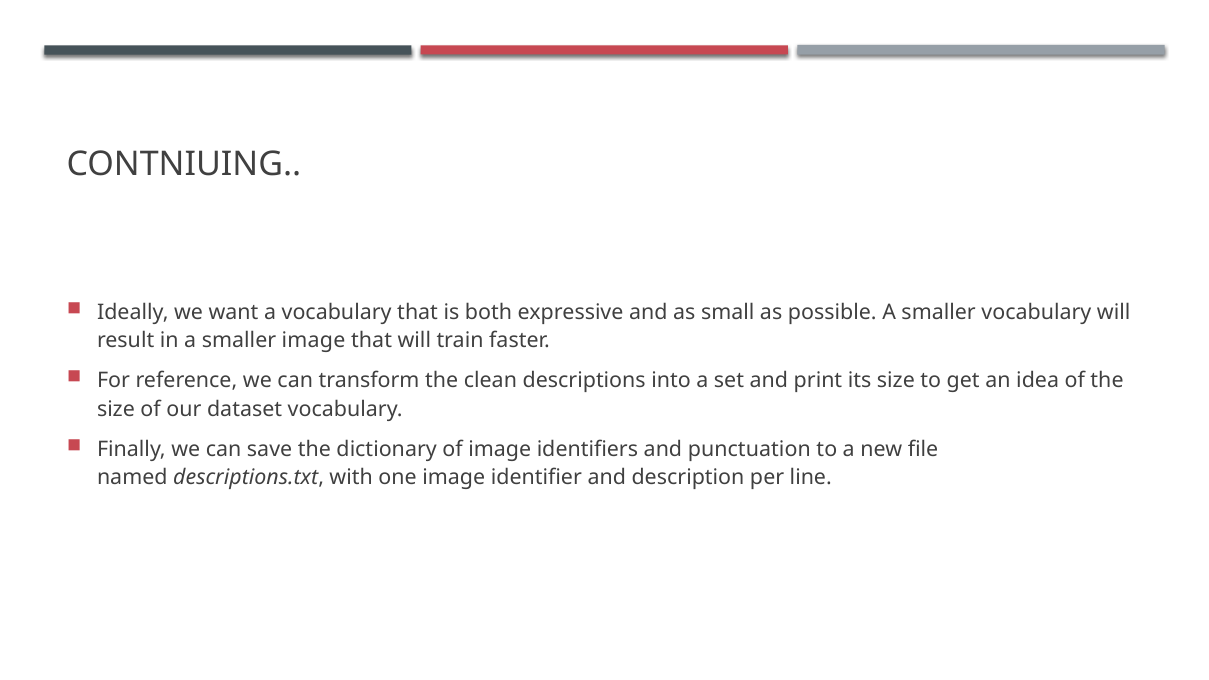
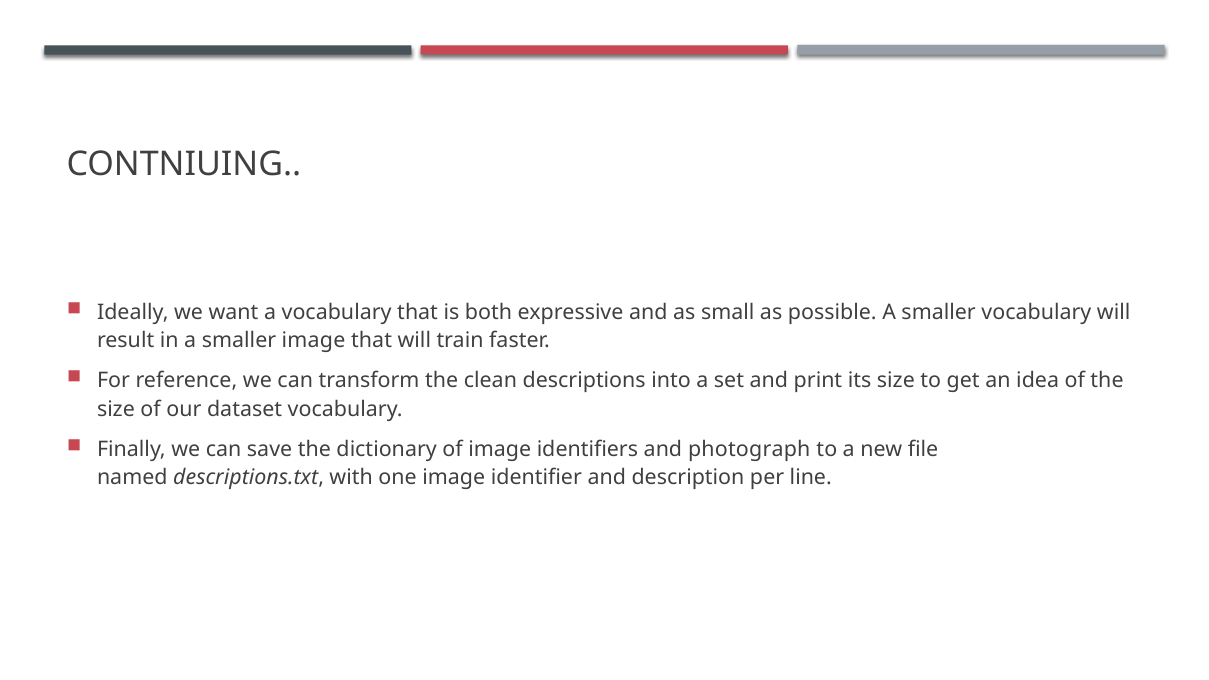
punctuation: punctuation -> photograph (749, 449)
